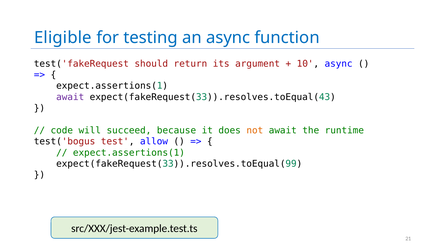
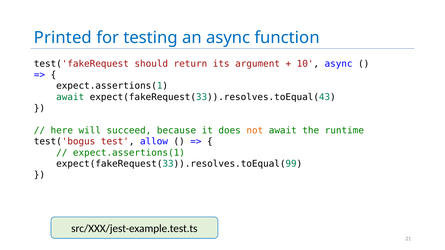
Eligible: Eligible -> Printed (63, 38)
await colour: purple -> green (70, 97)
code: code -> here (62, 131)
